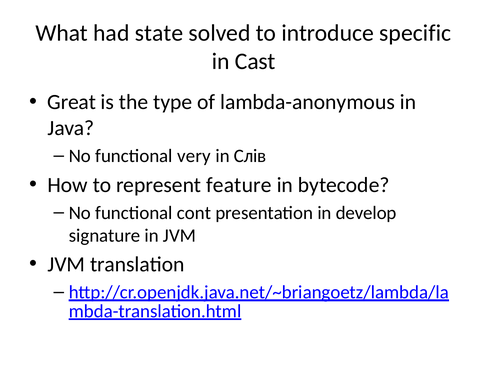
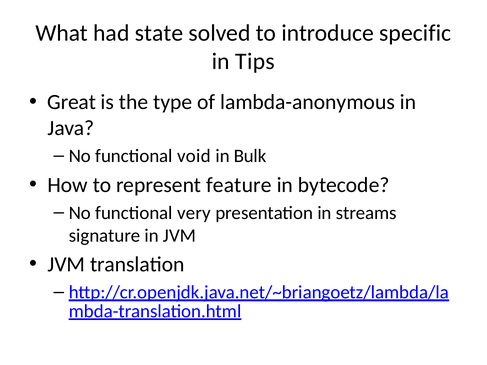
Cast: Cast -> Tips (255, 61)
very: very -> void (194, 156)
Слів: Слів -> Bulk (250, 156)
cont: cont -> very (194, 213)
develop: develop -> streams (366, 213)
